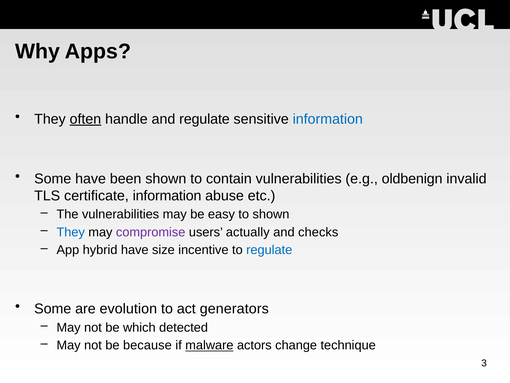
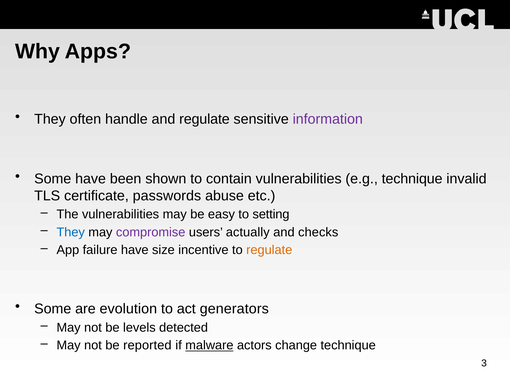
often underline: present -> none (85, 119)
information colour: blue -> purple (328, 119)
e.g oldbenign: oldbenign -> technique (412, 178)
certificate information: information -> passwords (167, 195)
to shown: shown -> setting (271, 214)
hybrid: hybrid -> failure (100, 250)
regulate colour: blue -> orange (269, 250)
which: which -> levels (139, 327)
because: because -> reported (147, 345)
